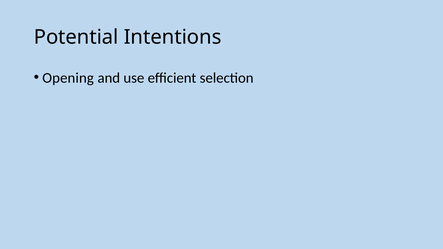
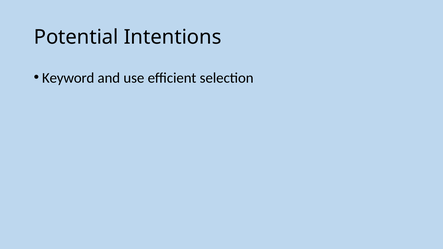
Opening: Opening -> Keyword (68, 78)
